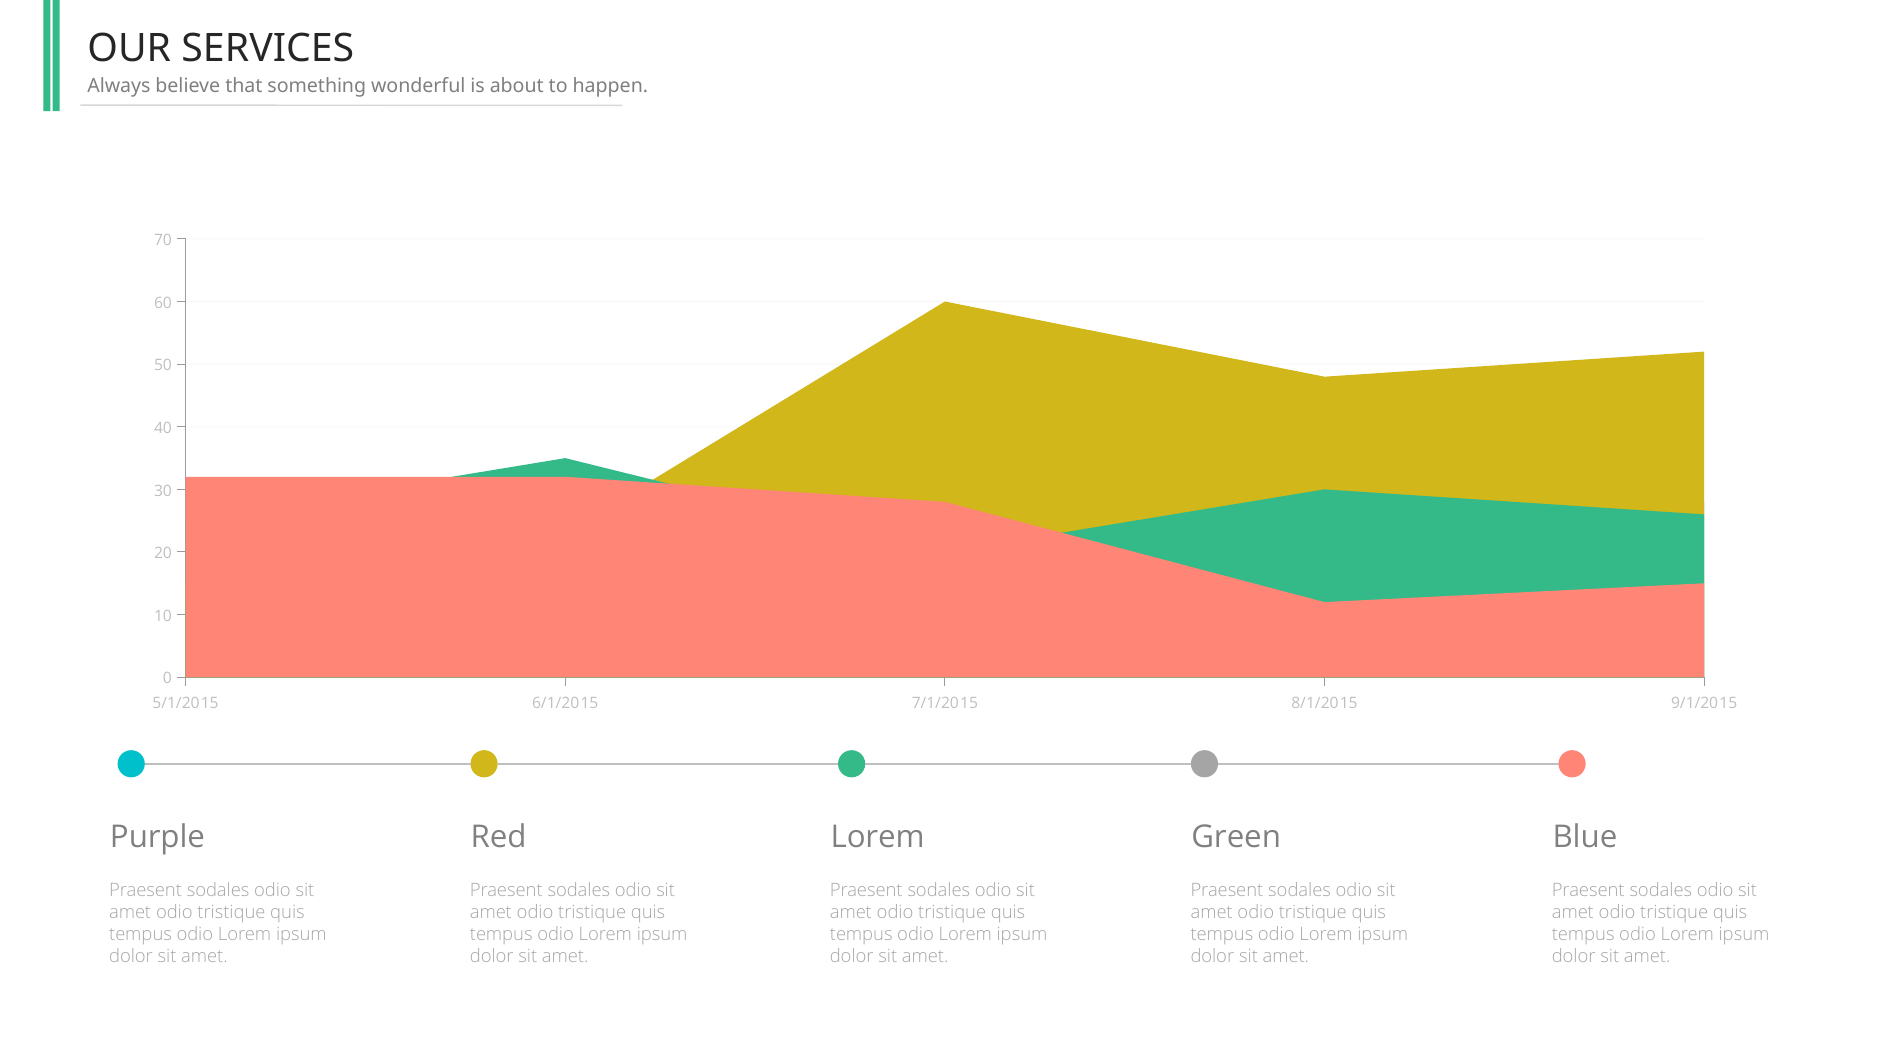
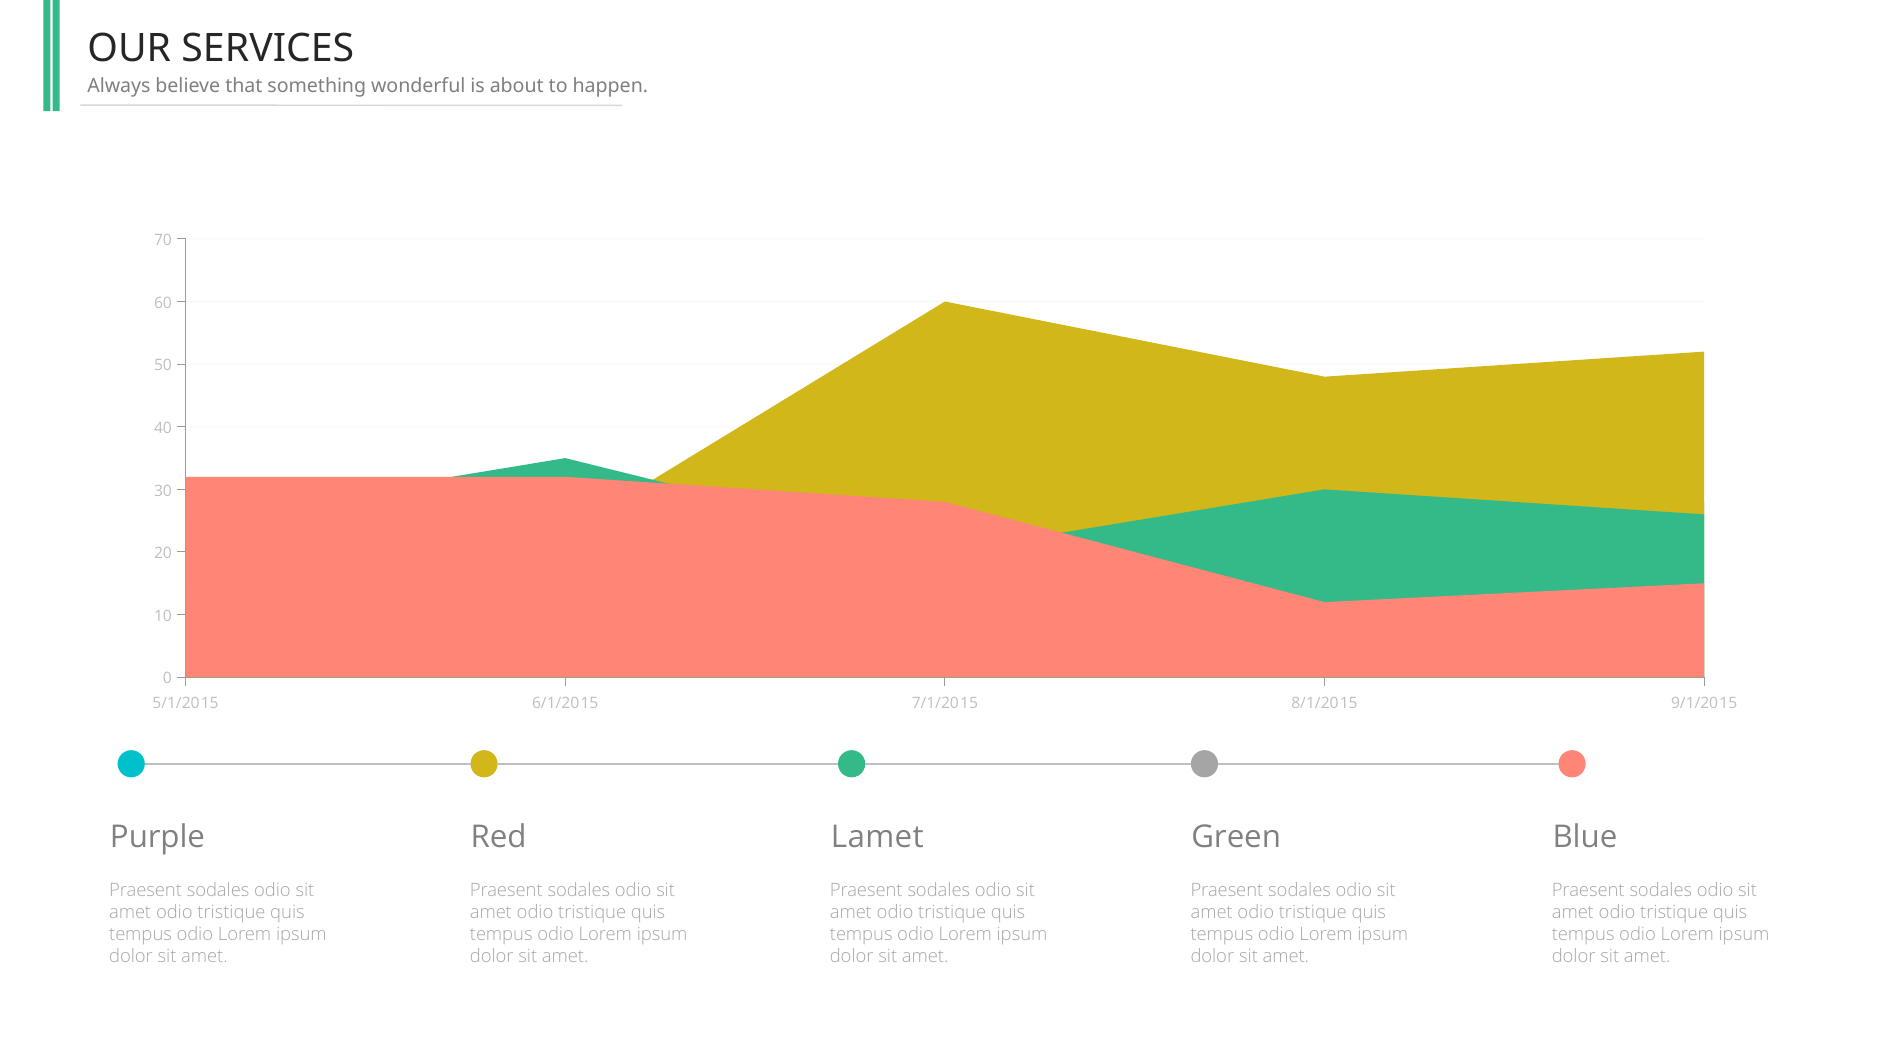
Lorem: Lorem -> Lamet (877, 837)
